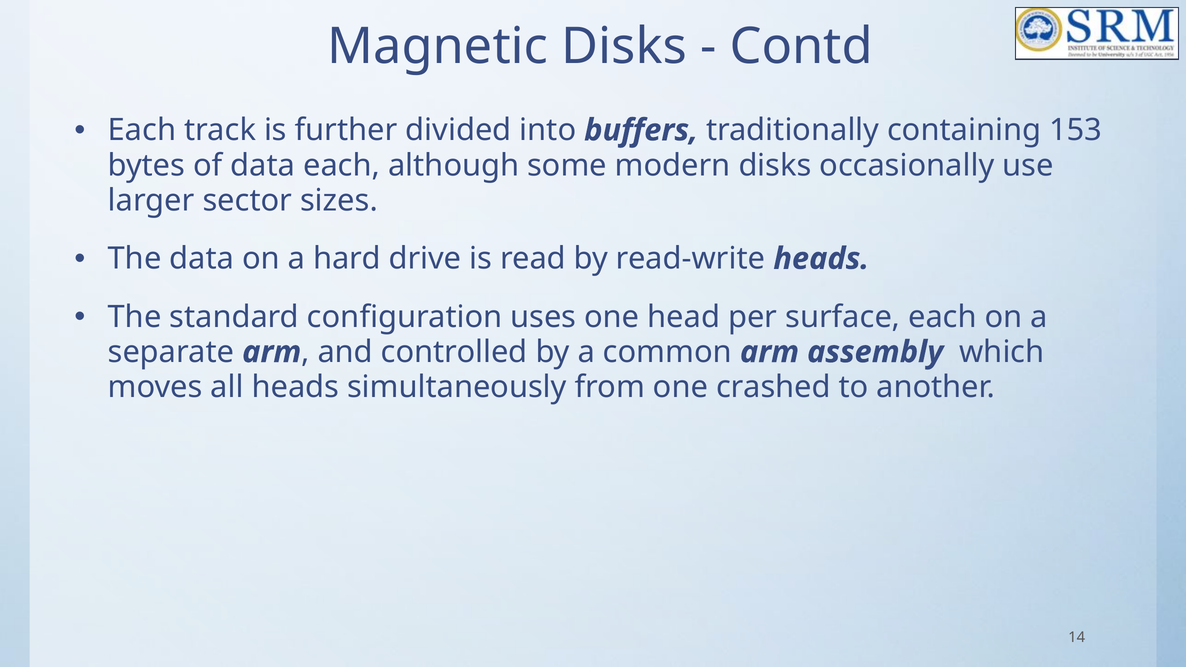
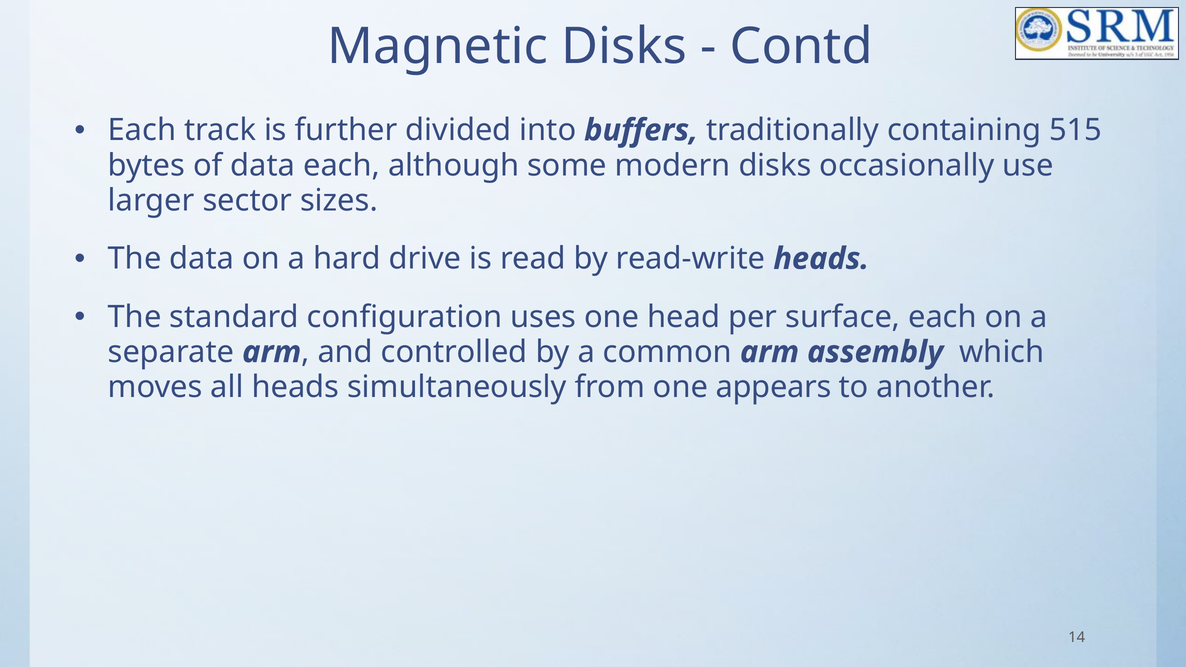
153: 153 -> 515 (1076, 130)
crashed: crashed -> appears (774, 387)
